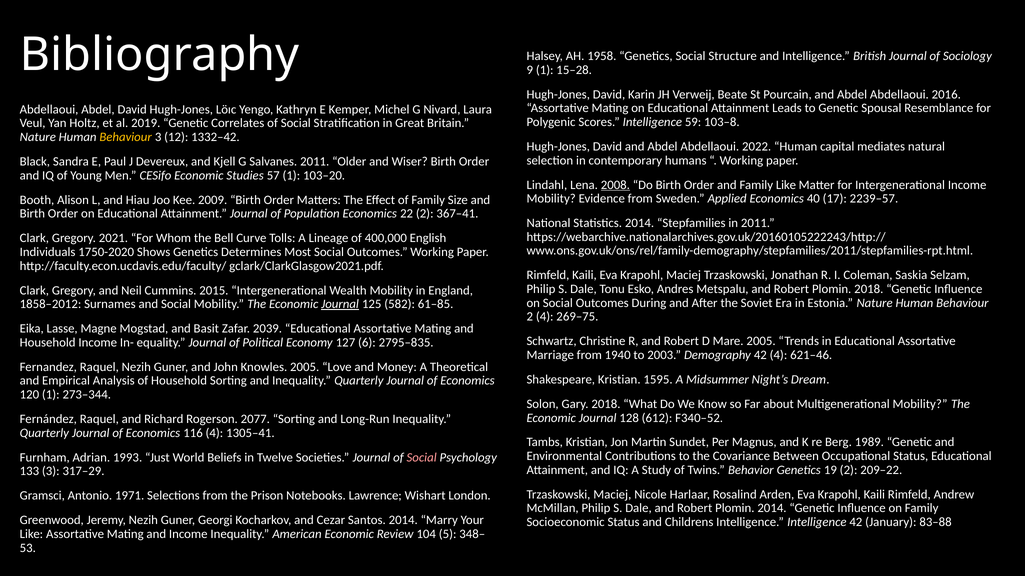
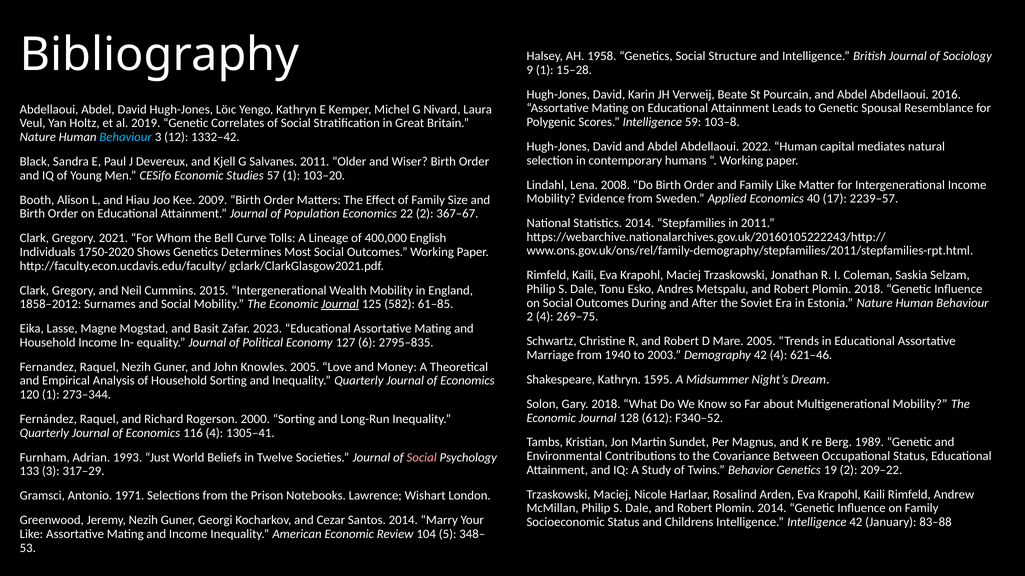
Behaviour colour: yellow -> light blue (126, 137)
2008 underline: present -> none (615, 185)
367–41: 367–41 -> 367–67 (457, 214)
2039: 2039 -> 2023 (267, 329)
Shakespeare Kristian: Kristian -> Kathryn (619, 380)
2077: 2077 -> 2000 (255, 419)
